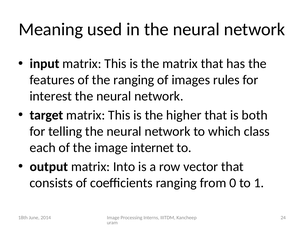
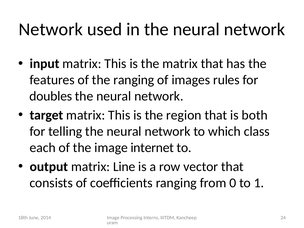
Meaning: Meaning -> Network (51, 29)
interest: interest -> doubles (51, 96)
higher: higher -> region (184, 115)
Into: Into -> Line (124, 167)
